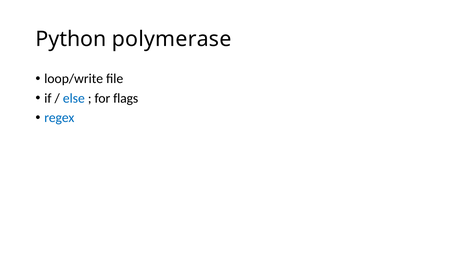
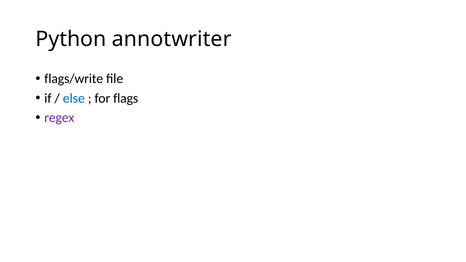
polymerase: polymerase -> annotwriter (172, 39)
loop/write: loop/write -> flags/write (74, 79)
regex colour: blue -> purple (59, 118)
